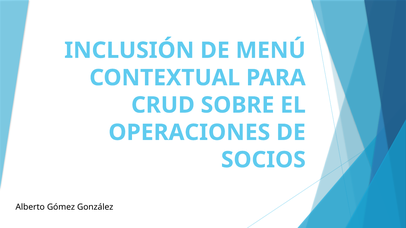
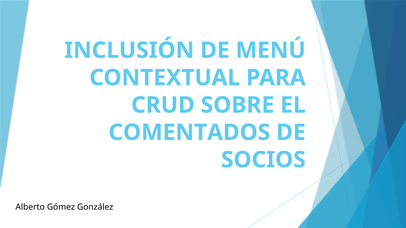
OPERACIONES: OPERACIONES -> COMENTADOS (189, 133)
